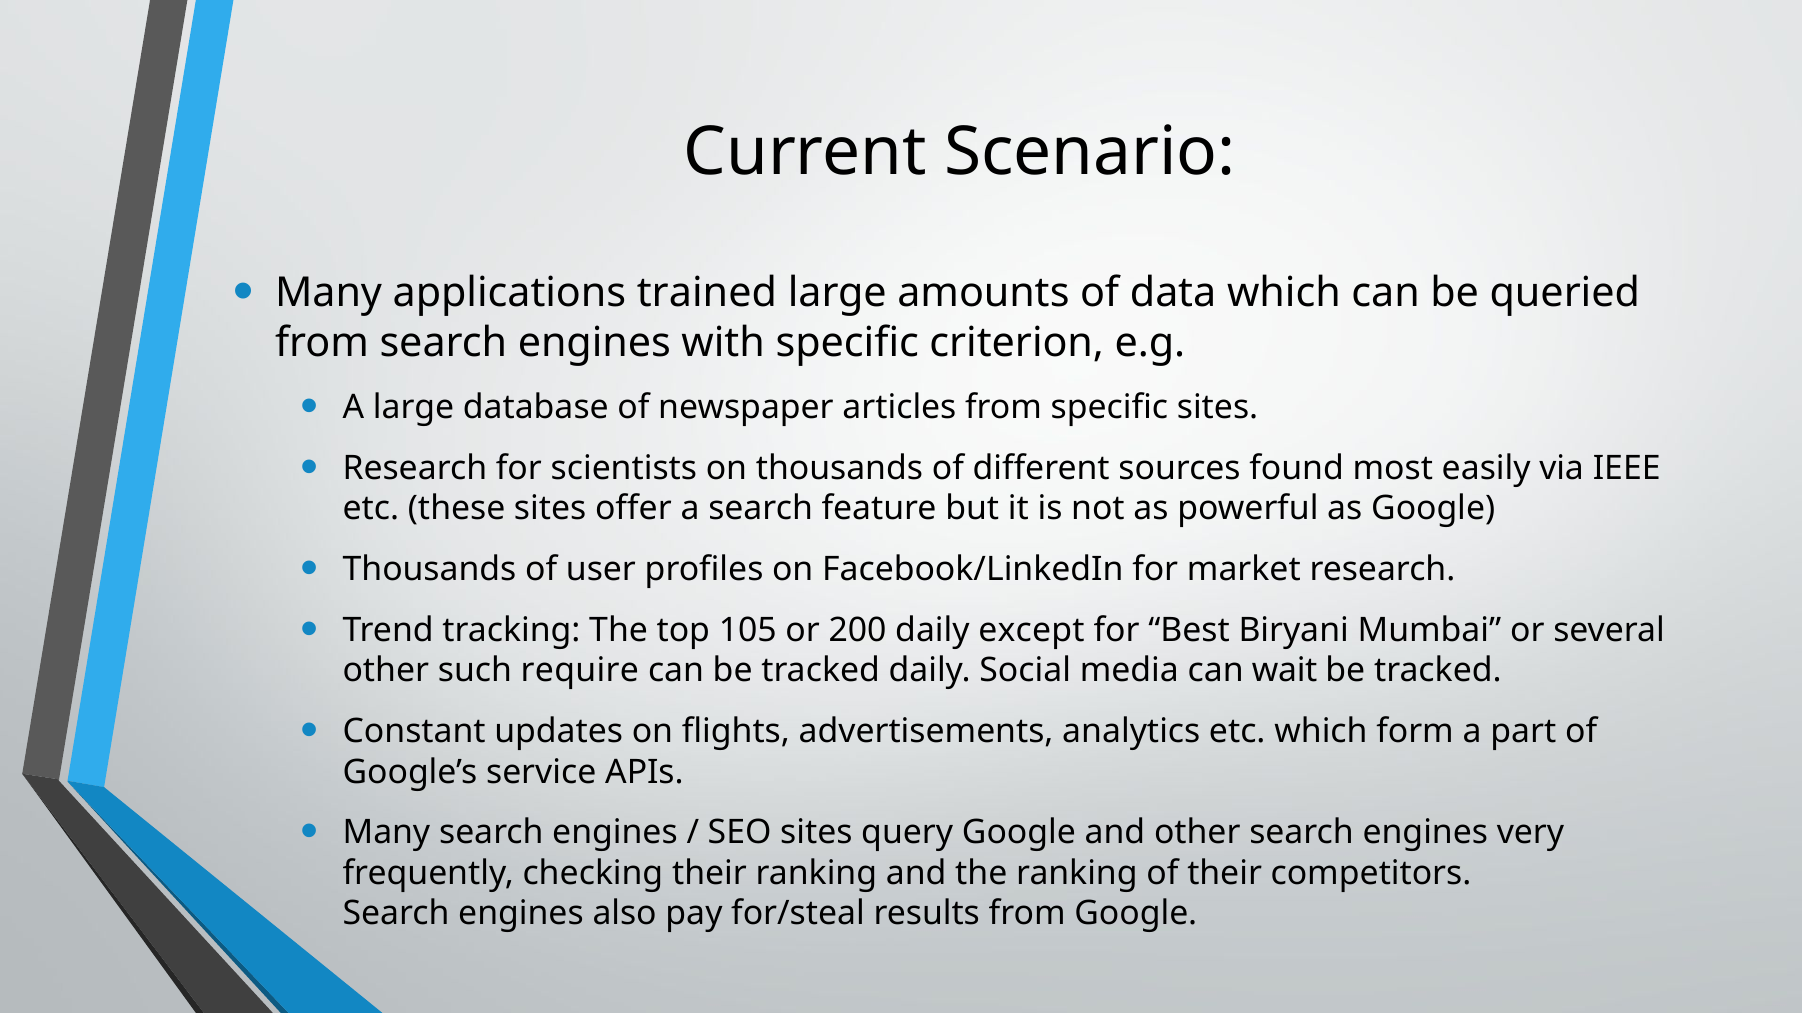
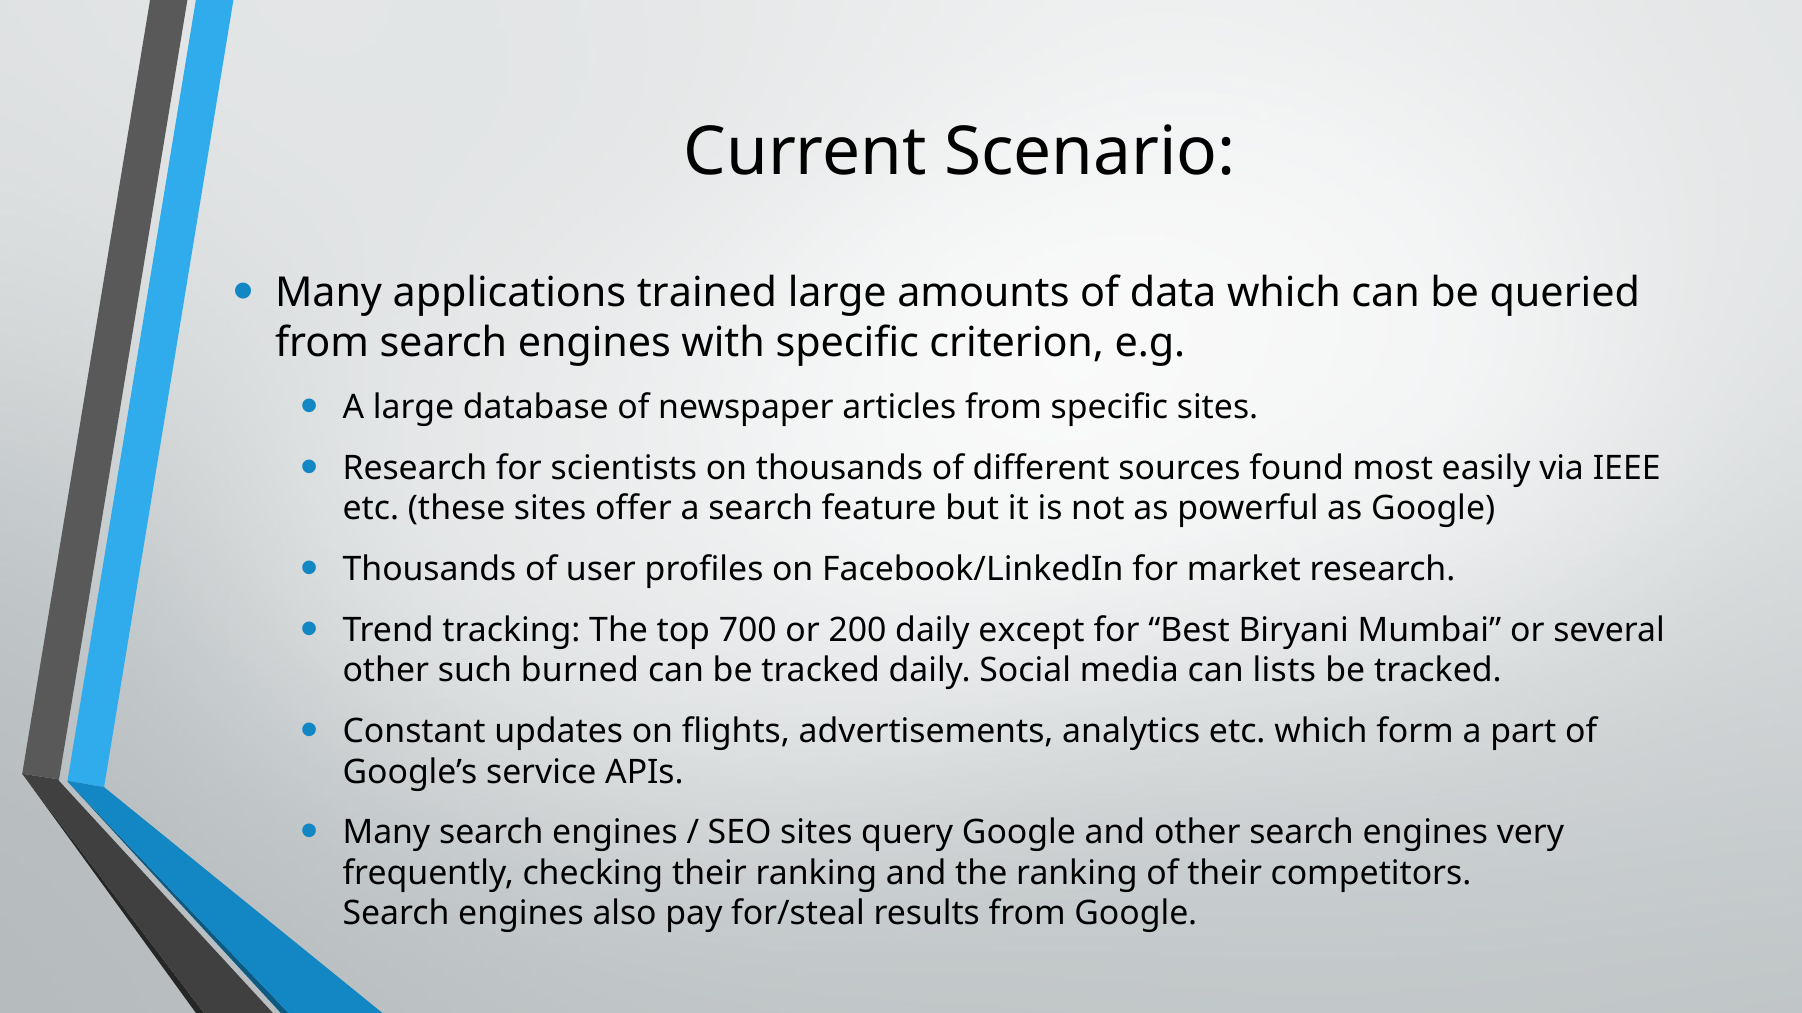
105: 105 -> 700 (748, 631)
require: require -> burned (580, 671)
wait: wait -> lists (1284, 671)
